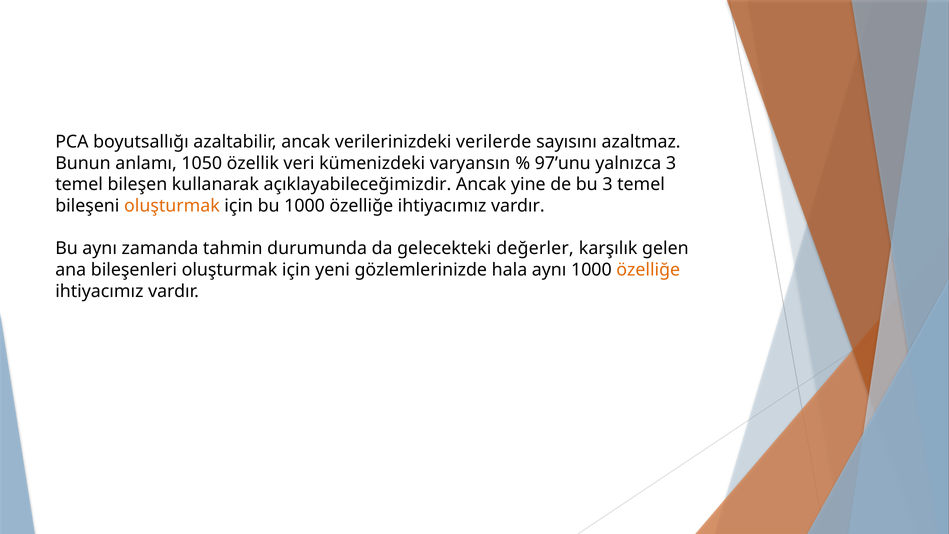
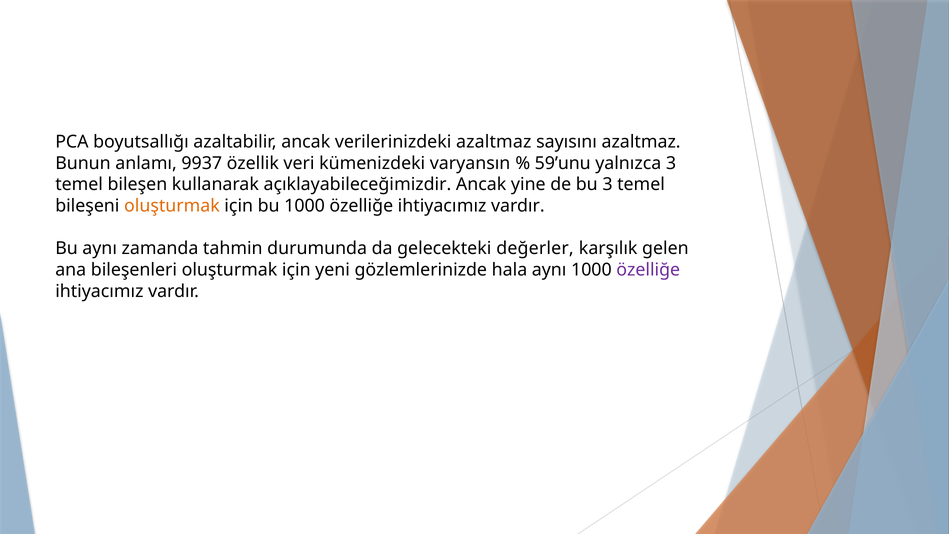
verilerinizdeki verilerde: verilerde -> azaltmaz (494, 142)
1050: 1050 -> 9937 (202, 163)
97’unu: 97’unu -> 59’unu (563, 163)
özelliğe colour: orange -> purple (648, 270)
